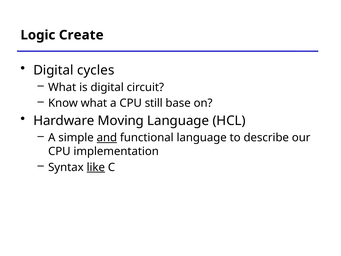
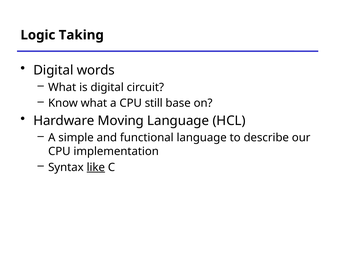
Create: Create -> Taking (81, 35)
cycles: cycles -> words (96, 70)
and underline: present -> none (107, 138)
